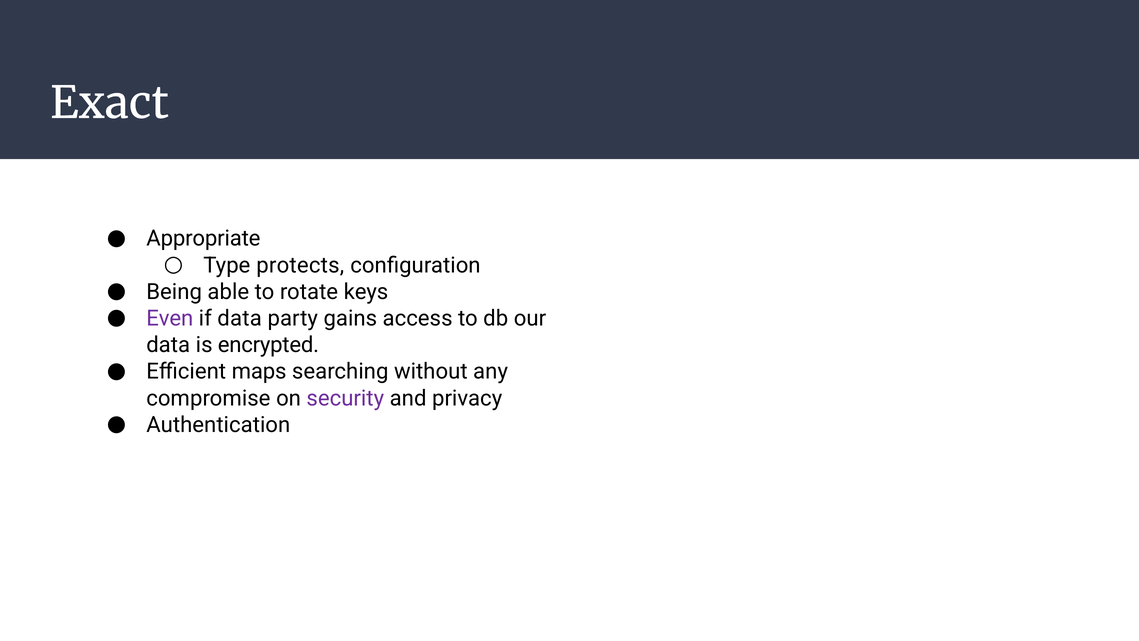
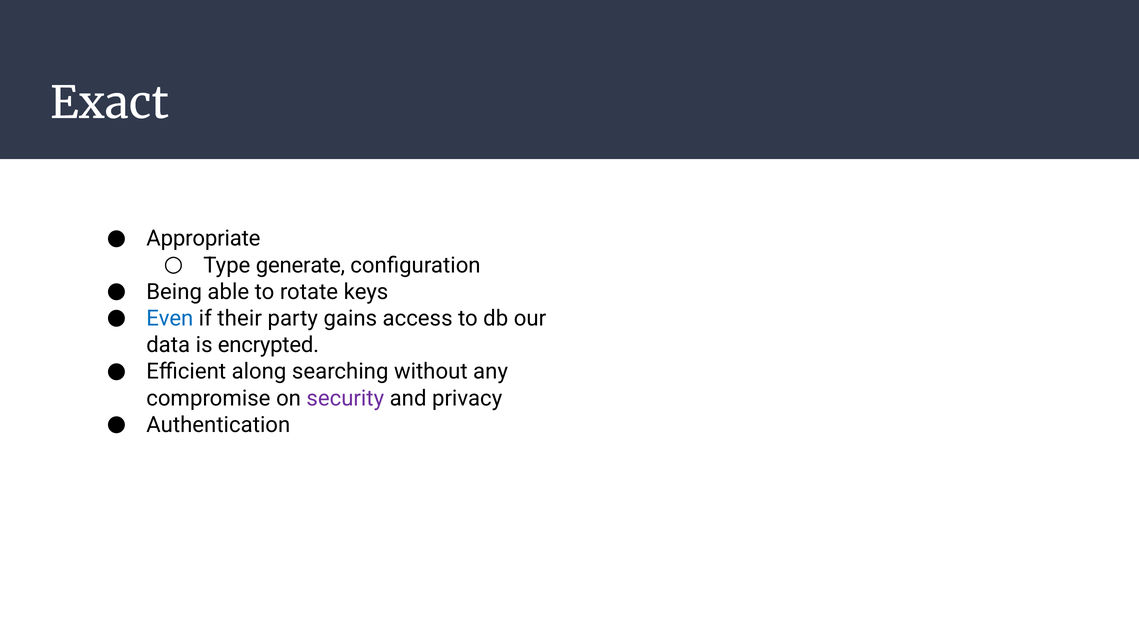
protects: protects -> generate (300, 265)
Even colour: purple -> blue (170, 318)
if data: data -> their (240, 318)
maps: maps -> along (259, 371)
